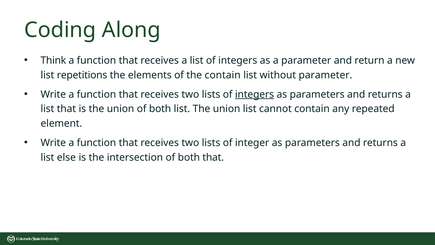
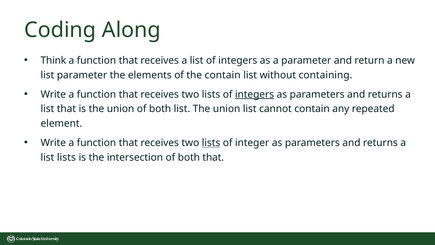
list repetitions: repetitions -> parameter (82, 75)
without parameter: parameter -> containing (325, 75)
lists underline: none -> present (211, 143)
list else: else -> lists (66, 157)
